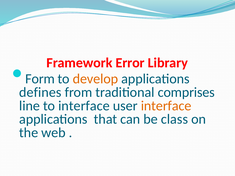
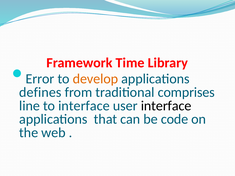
Error: Error -> Time (130, 63)
Form: Form -> Error (40, 79)
interface colour: orange -> black (166, 106)
class: class -> code (175, 119)
